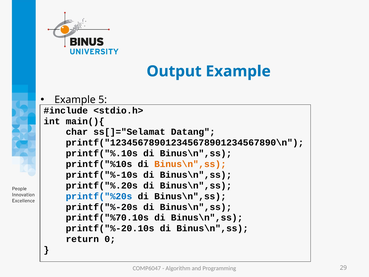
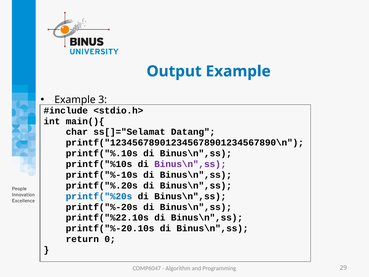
5: 5 -> 3 (103, 100)
Binus\n",ss colour: orange -> purple (190, 164)
printf("%70.10s: printf("%70.10s -> printf("%22.10s (107, 217)
